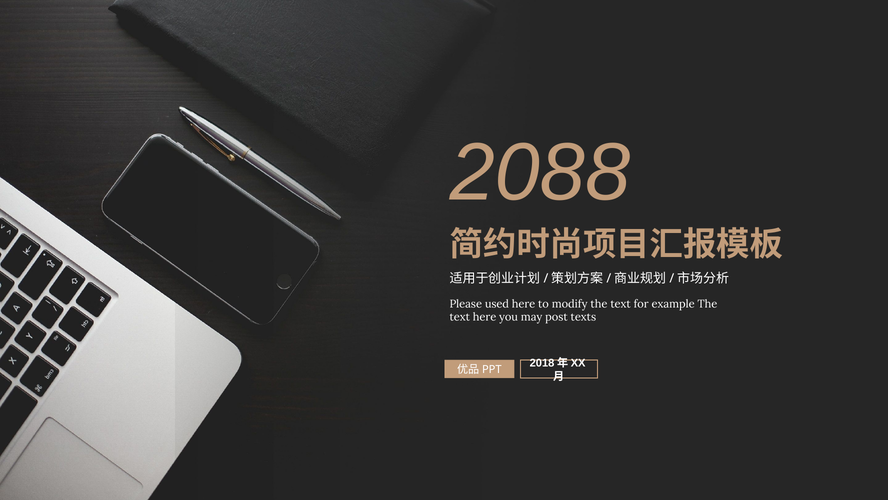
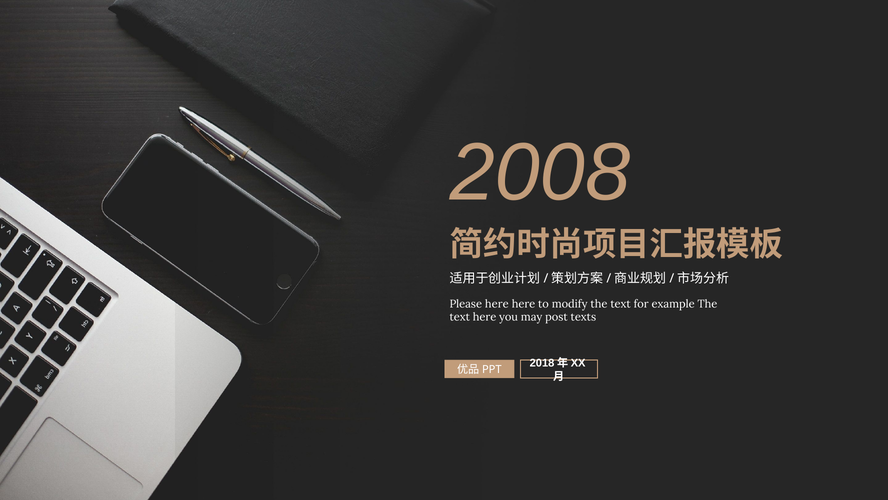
2088: 2088 -> 2008 (540, 173)
Please used: used -> here (497, 304)
